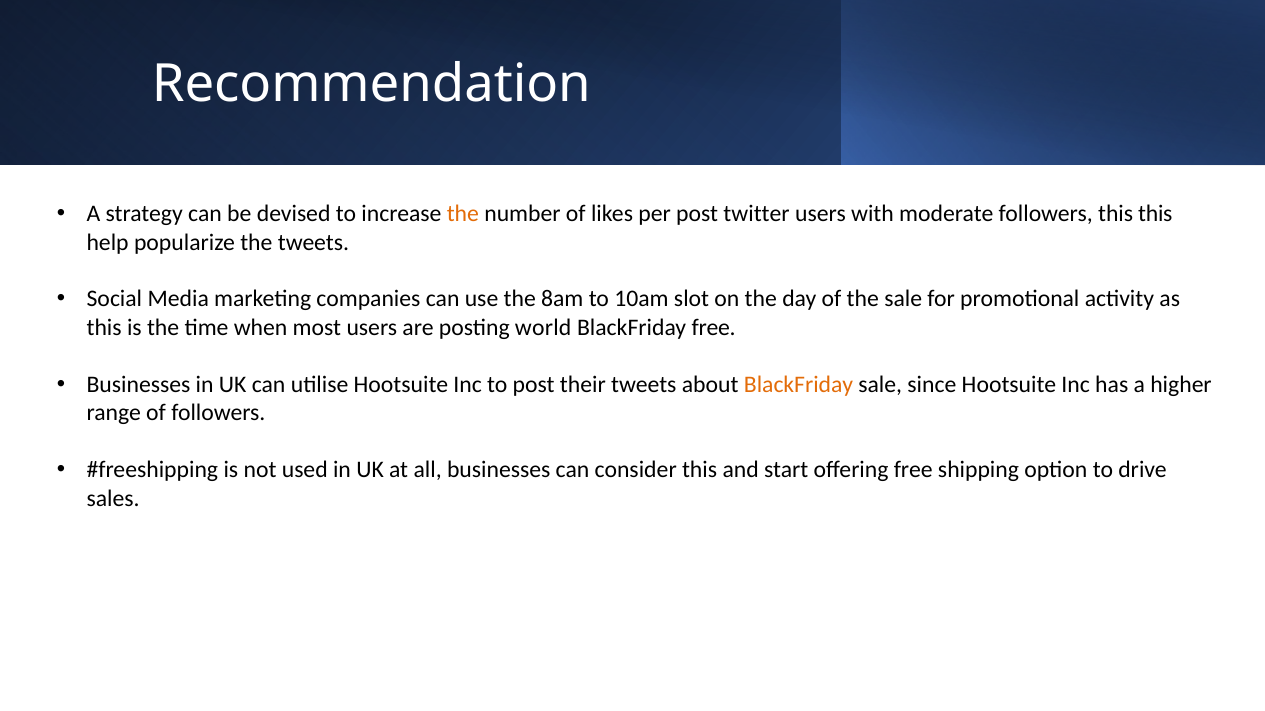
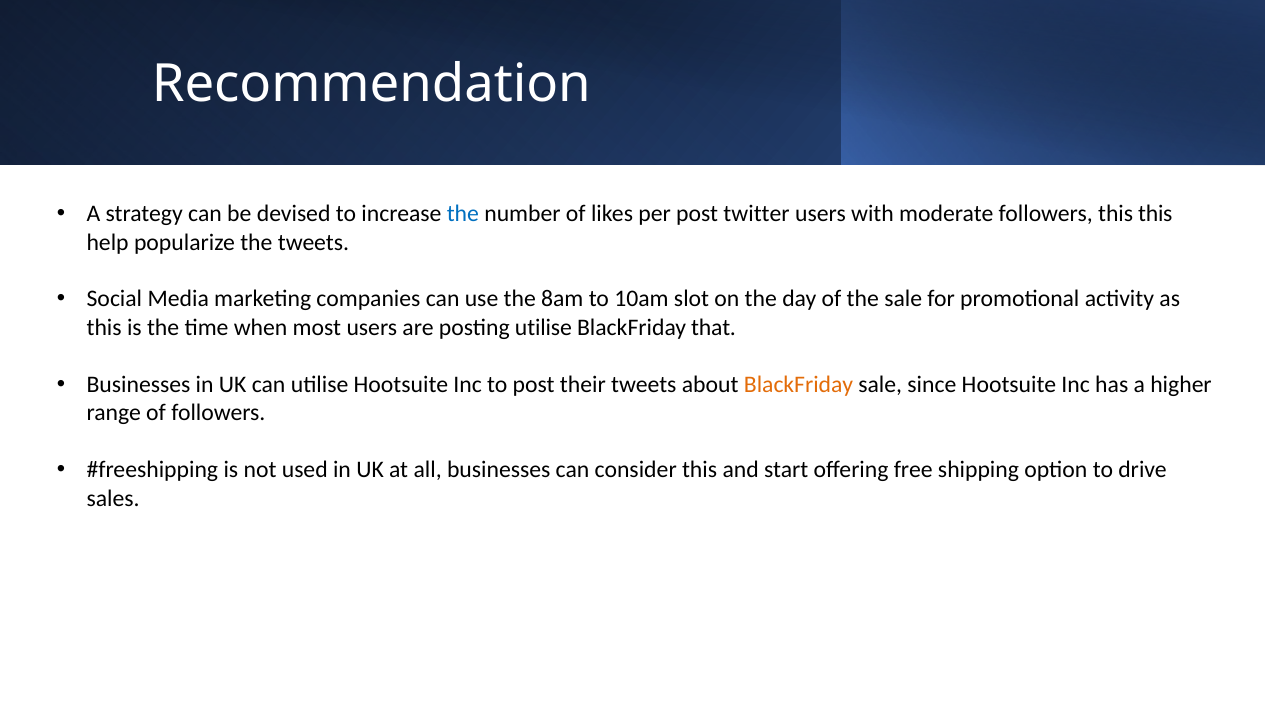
the colour: orange -> blue (463, 214)
posting world: world -> utilise (543, 328)
BlackFriday free: free -> that (714, 328)
